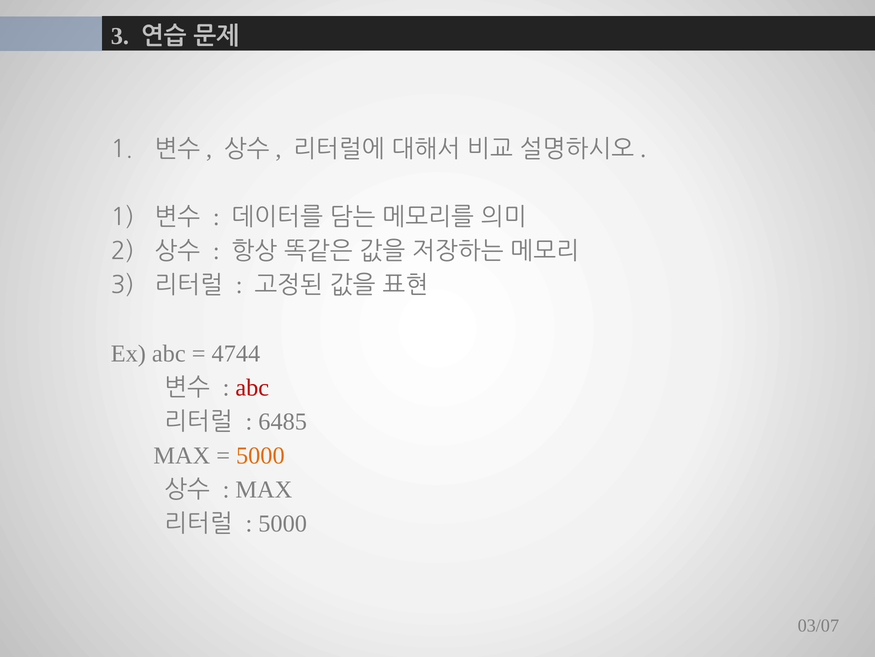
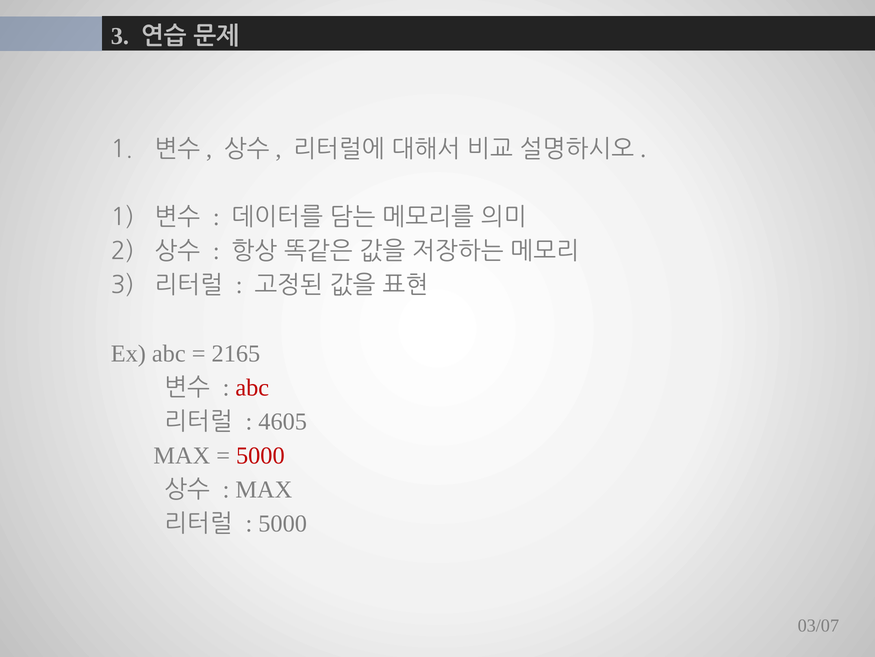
4744: 4744 -> 2165 (236, 353)
6485: 6485 -> 4605 (283, 421)
5000 colour: orange -> red (260, 455)
